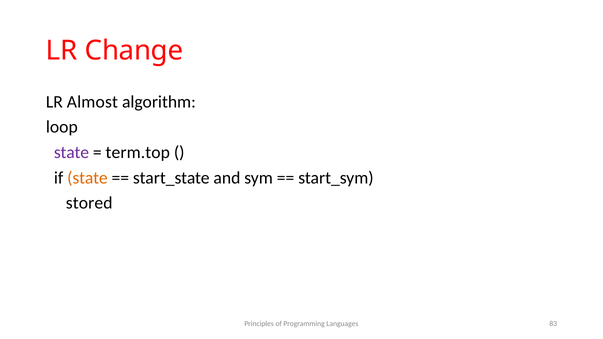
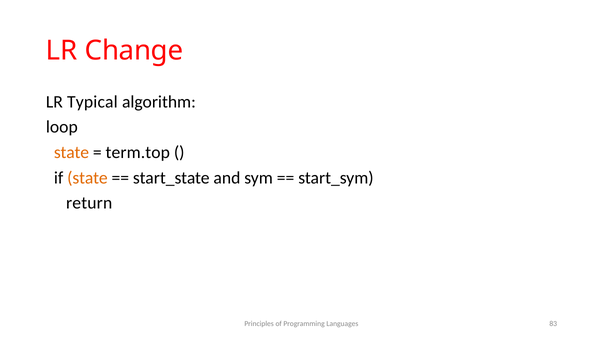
Almost: Almost -> Typical (92, 102)
state colour: purple -> orange (71, 153)
stored: stored -> return (89, 203)
